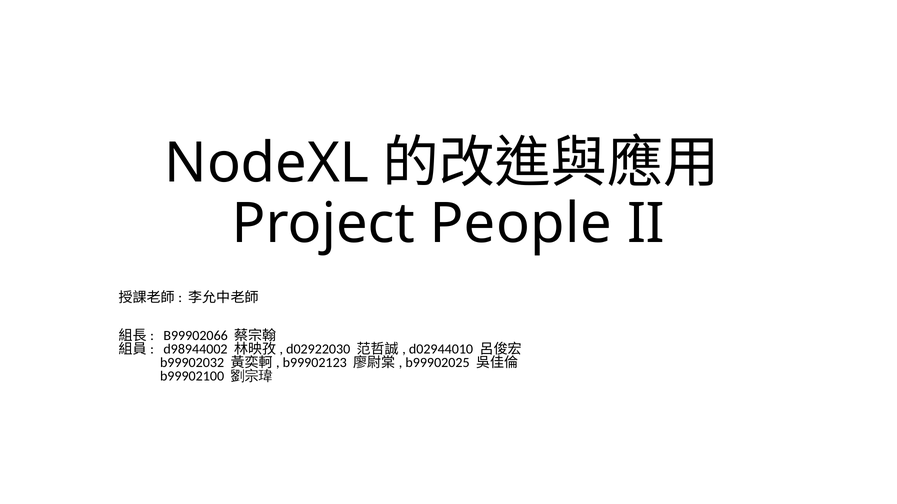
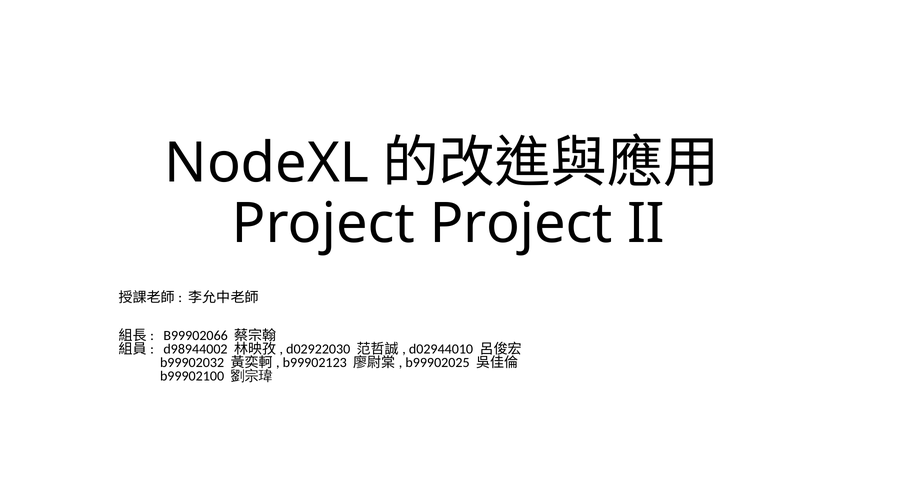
People: People -> Project (521, 224)
